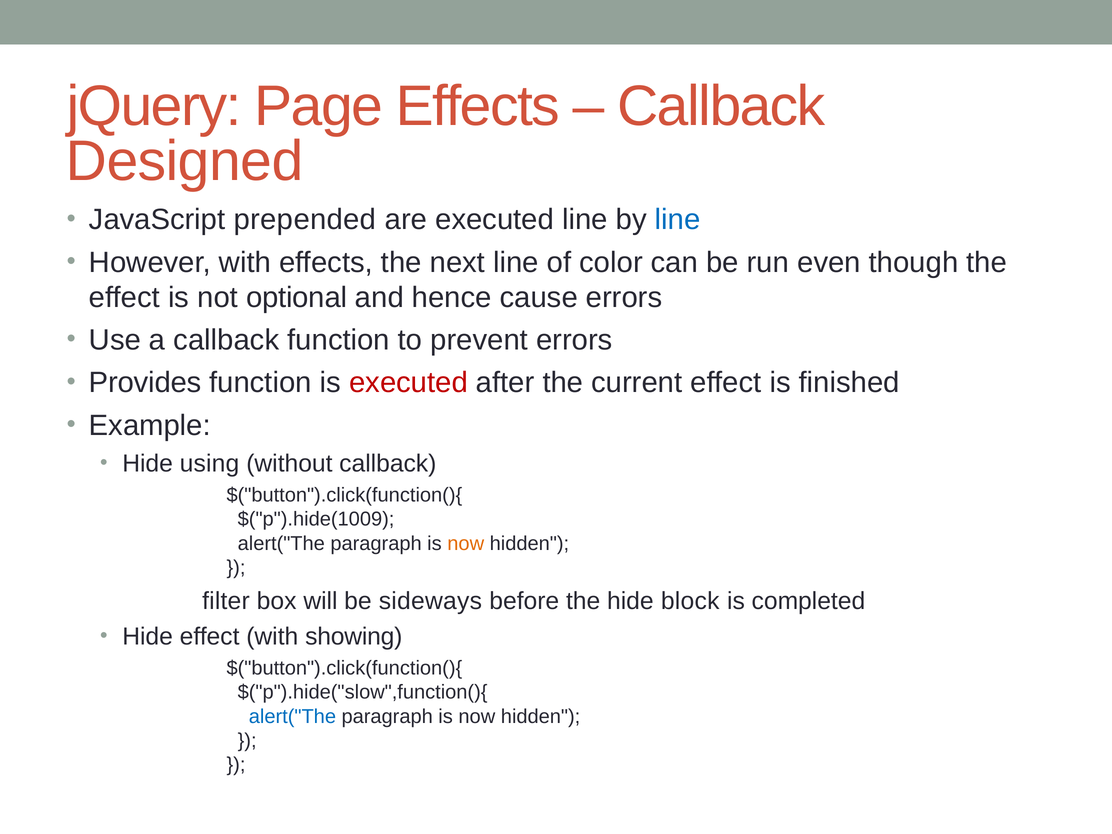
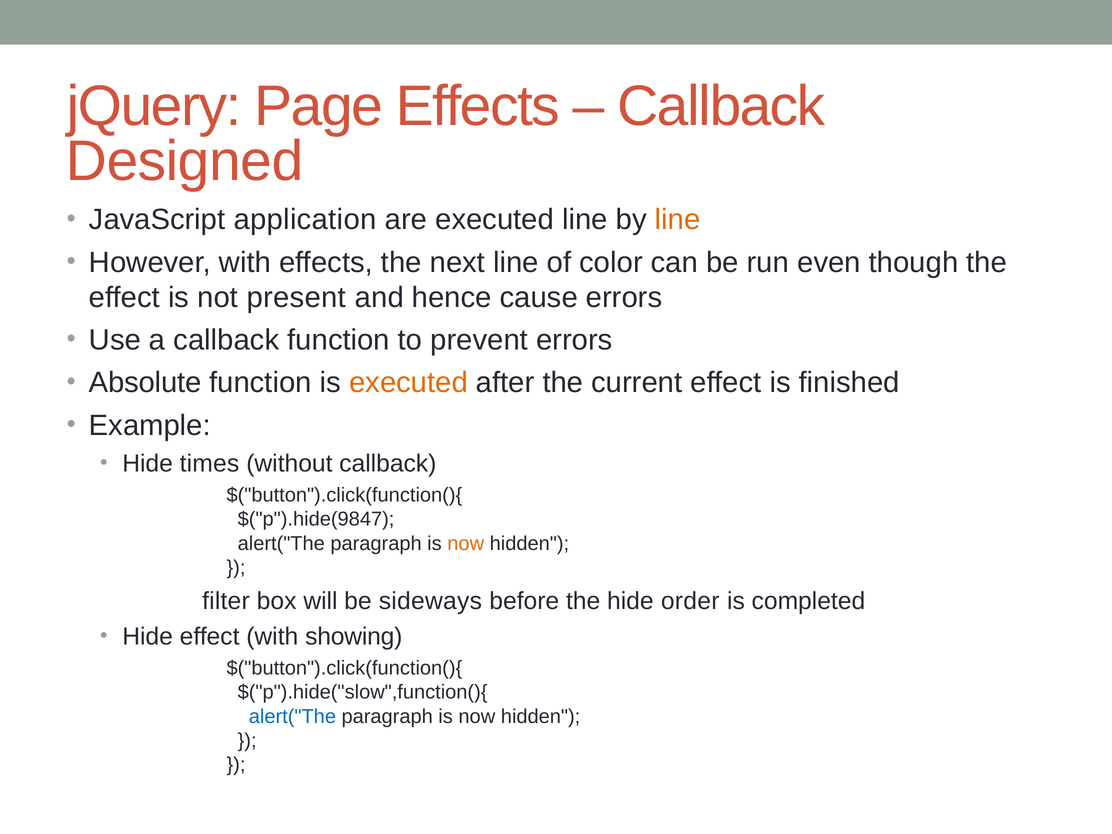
prepended: prepended -> application (305, 220)
line colour: blue -> orange (678, 220)
optional: optional -> present (296, 298)
Provides: Provides -> Absolute (145, 383)
executed colour: red -> orange (408, 383)
using: using -> times (210, 464)
$("p").hide(1009: $("p").hide(1009 -> $("p").hide(9847 (316, 519)
block: block -> order (690, 601)
